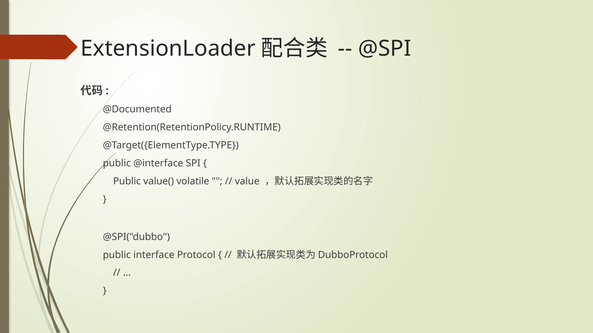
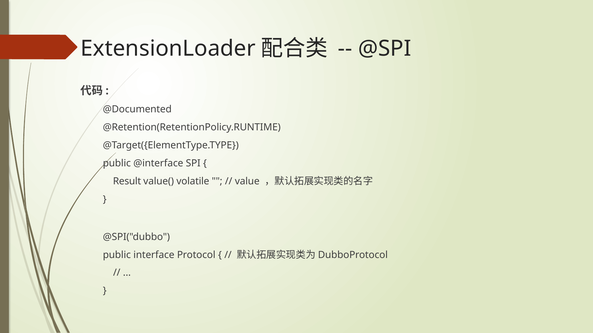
Public: Public -> Result (127, 182)
